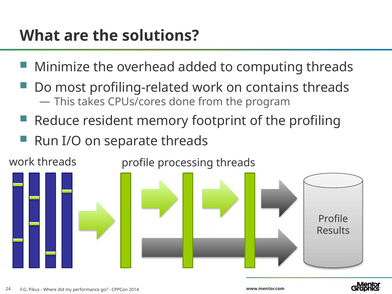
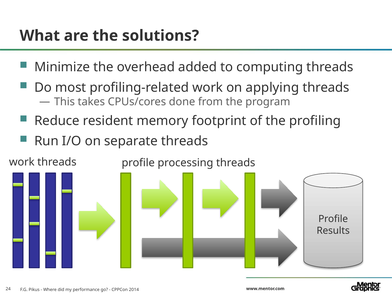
contains: contains -> applying (272, 87)
